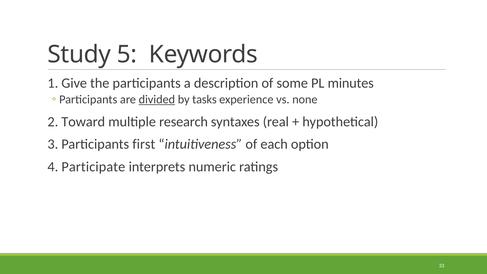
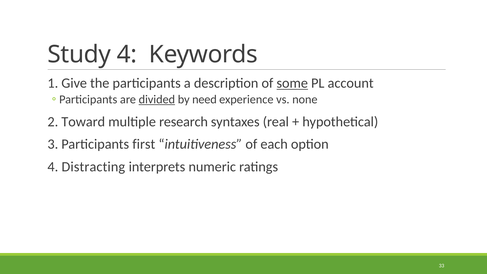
Study 5: 5 -> 4 (127, 55)
some underline: none -> present (292, 83)
minutes: minutes -> account (351, 83)
tasks: tasks -> need (204, 99)
Participate: Participate -> Distracting (93, 167)
